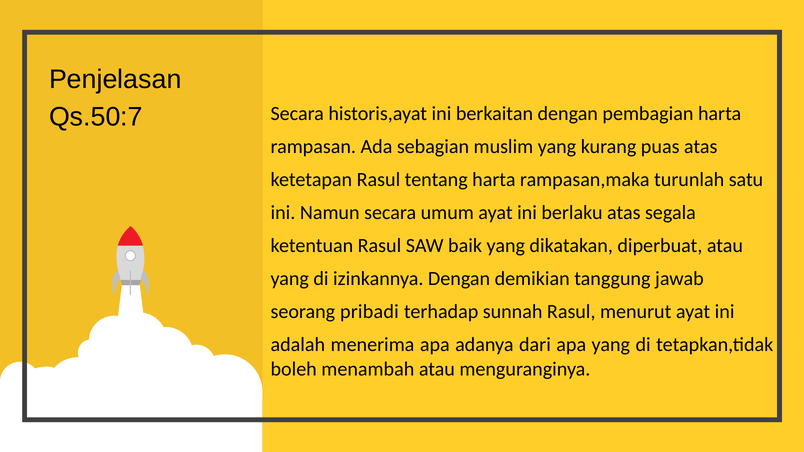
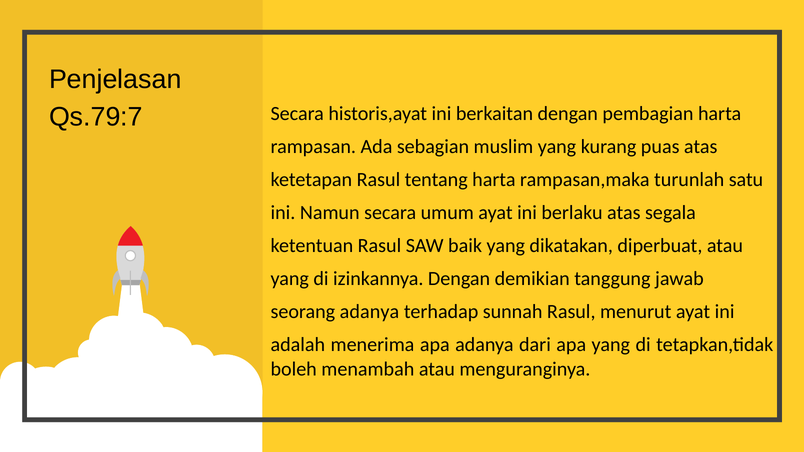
Qs.50:7: Qs.50:7 -> Qs.79:7 (96, 117)
seorang pribadi: pribadi -> adanya (369, 312)
